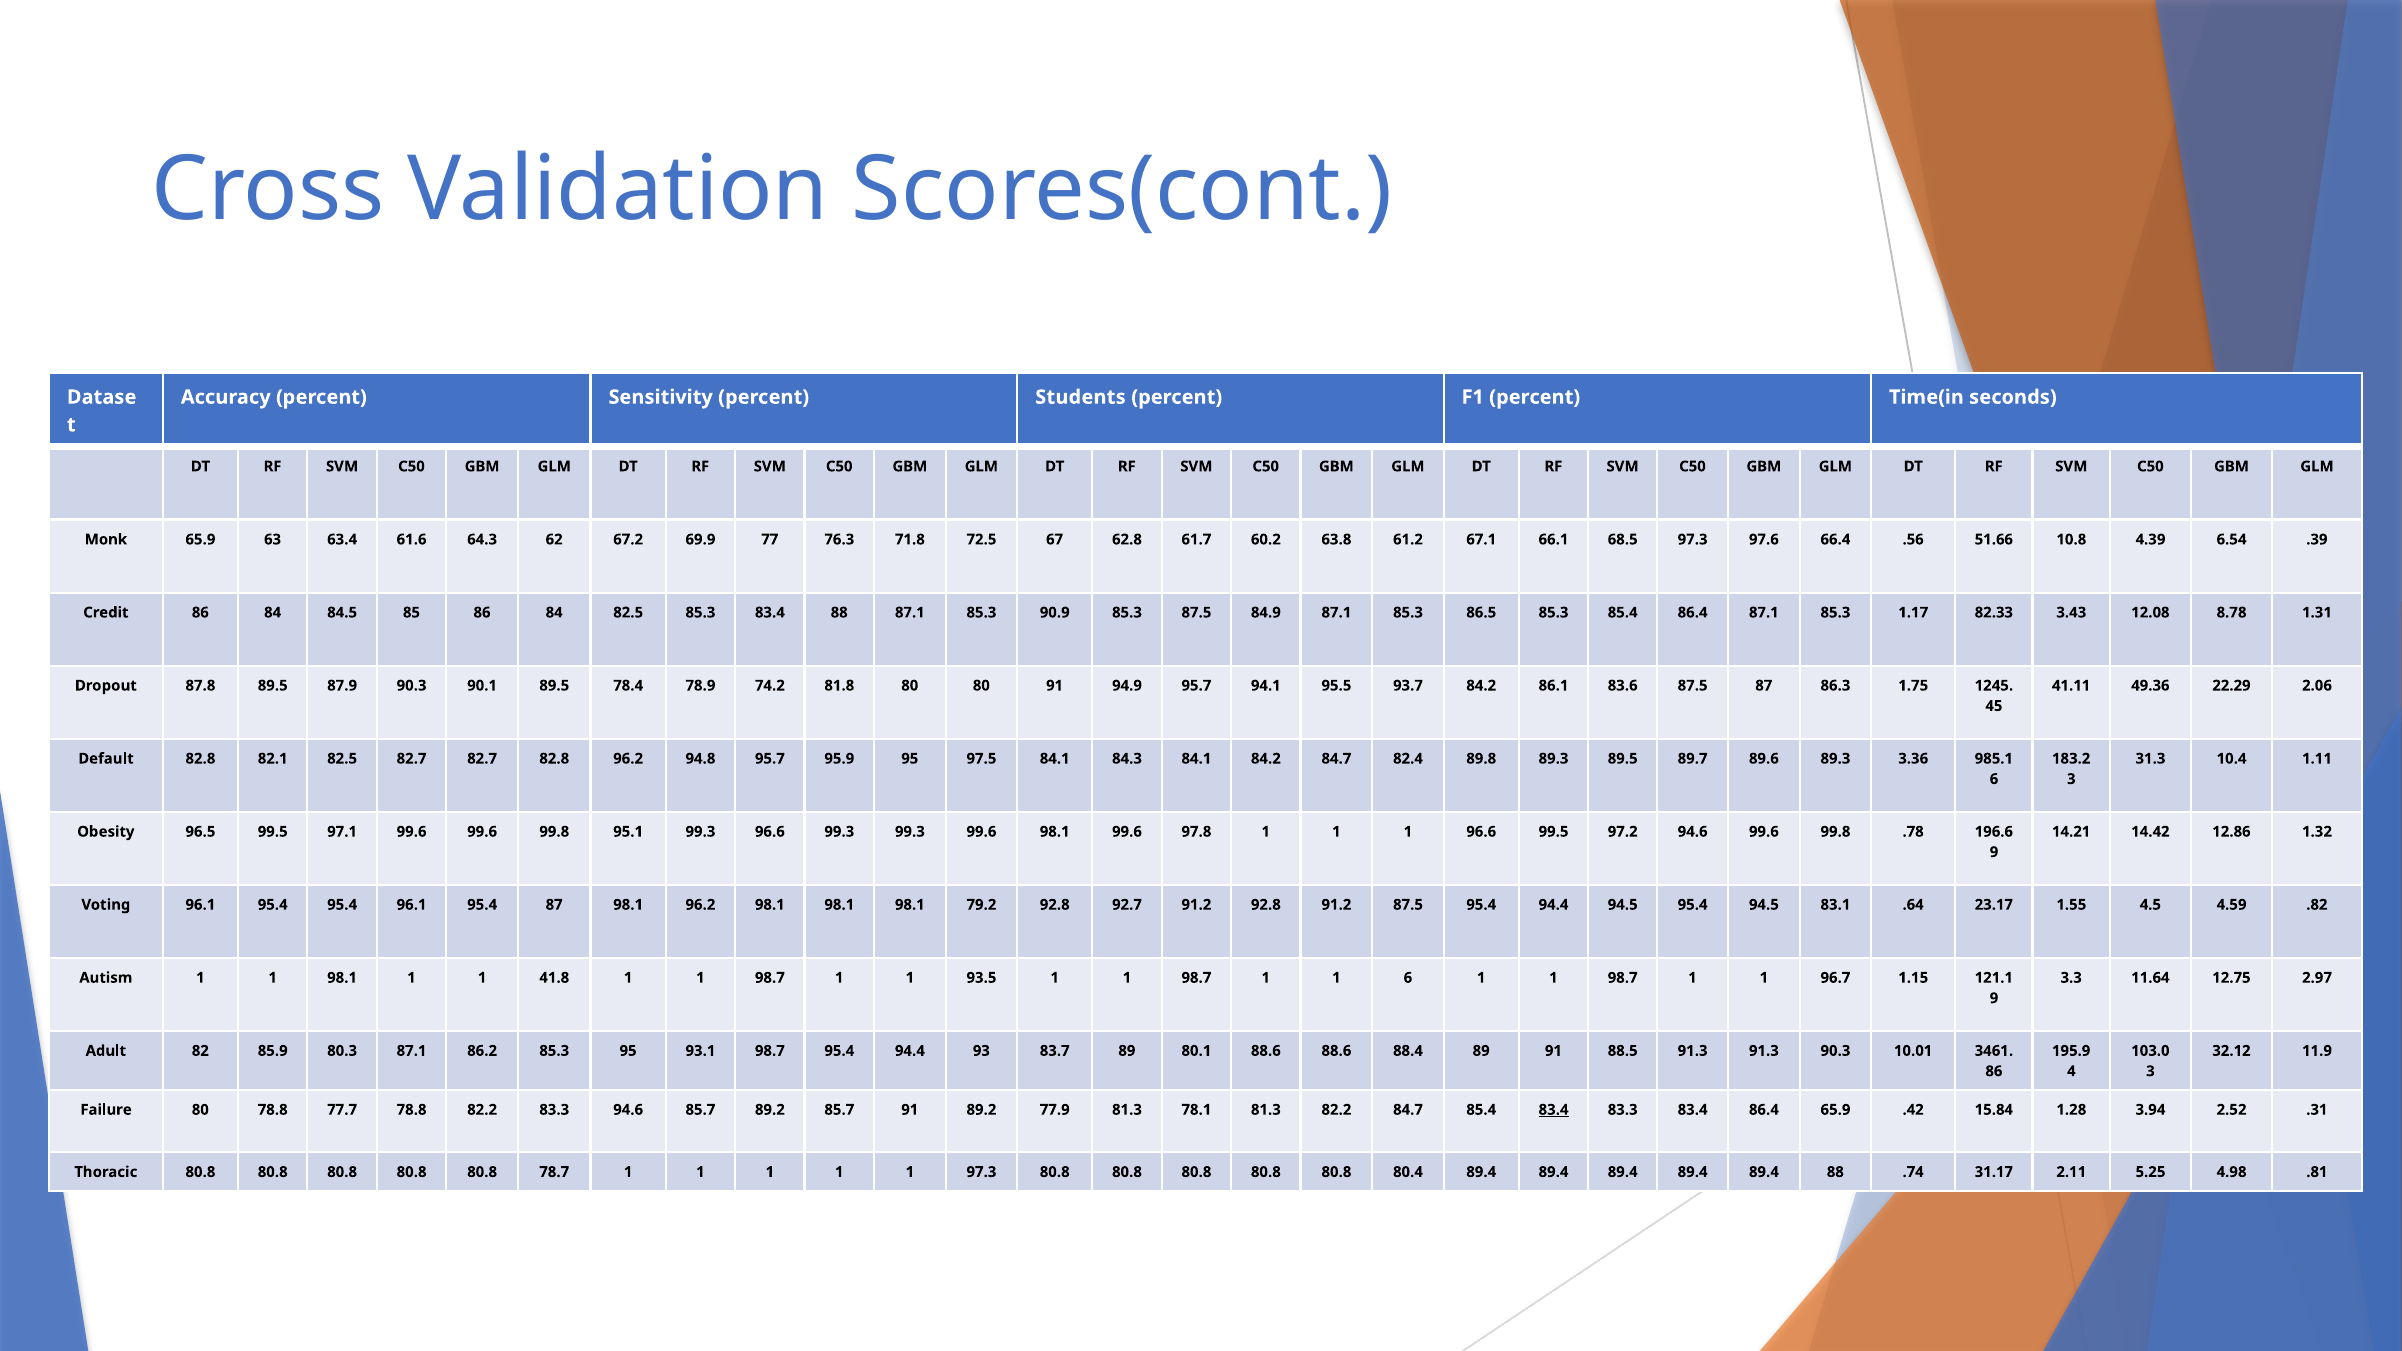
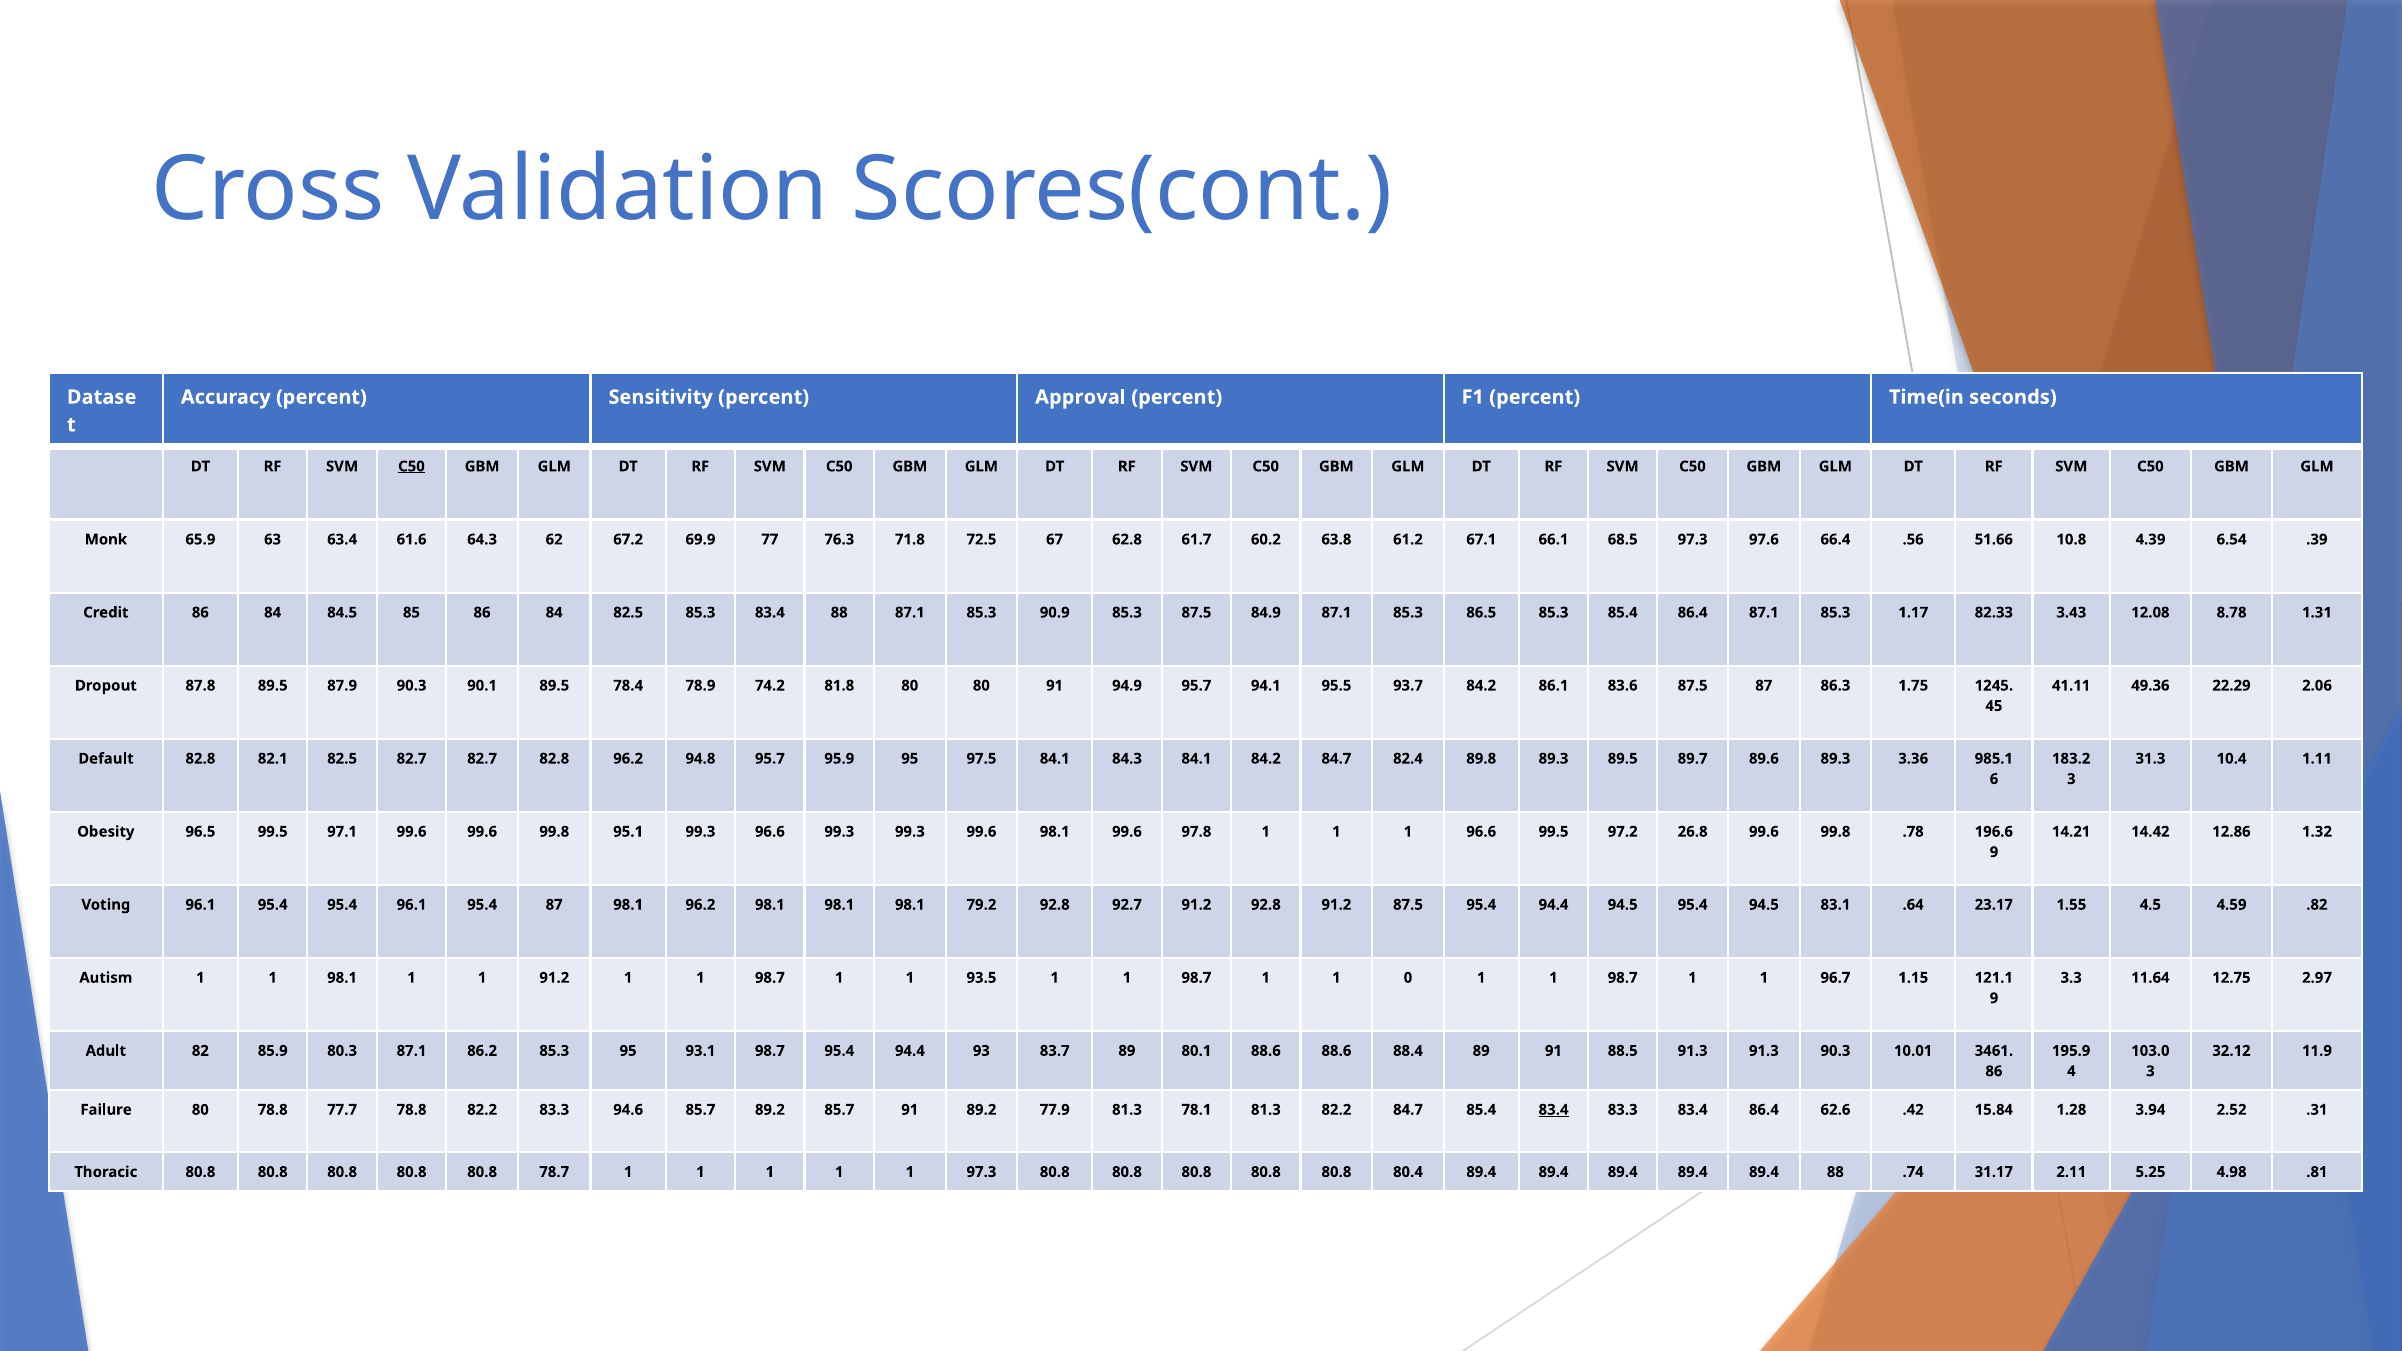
Students: Students -> Approval (1080, 397)
C50 underline: none -> present (411, 466)
97.2 94.6: 94.6 -> 26.8 (1693, 832)
1 41.8: 41.8 -> 91.2 (554, 978)
1 6: 6 -> 0 (1408, 978)
86.4 65.9: 65.9 -> 62.6 (1835, 1110)
